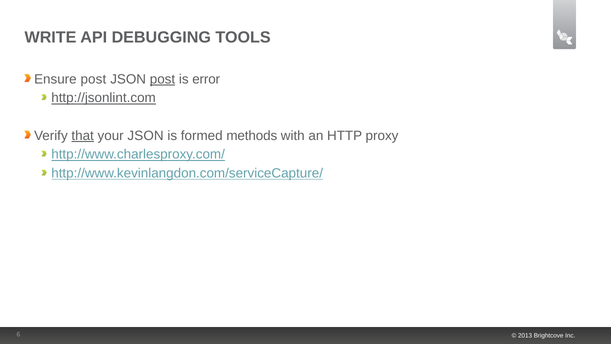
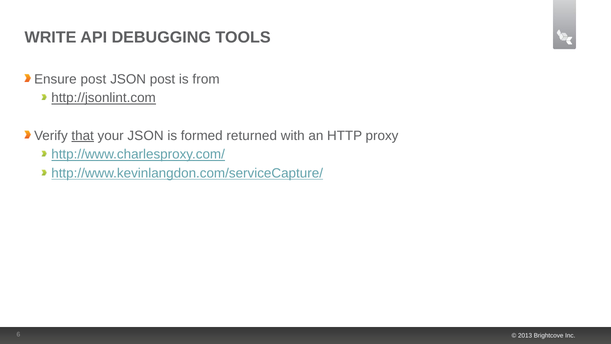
post underline: present -> none (162, 79)
error: error -> from (206, 79)
methods: methods -> returned (252, 136)
